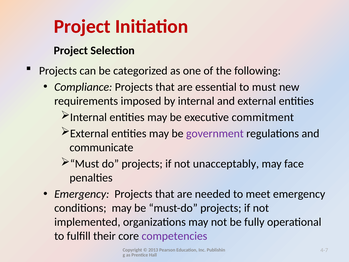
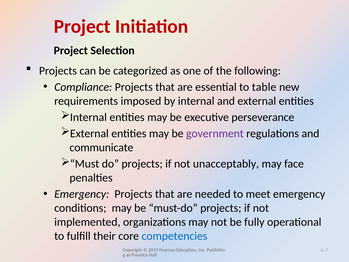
to must: must -> table (264, 87)
commitment: commitment -> perseverance (263, 117)
competencies colour: purple -> blue (174, 236)
